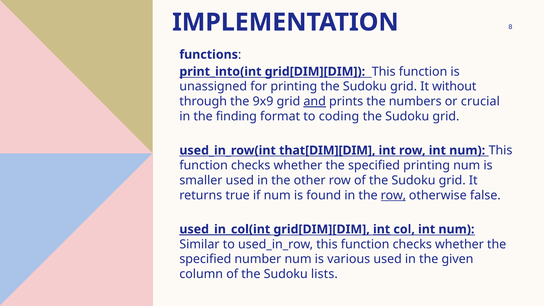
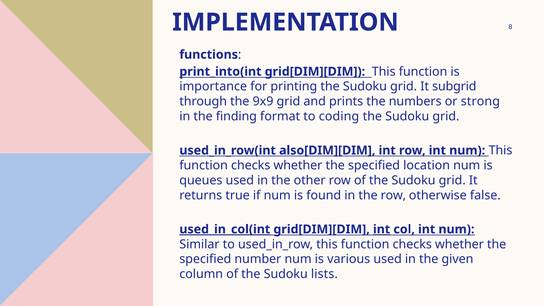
unassigned: unassigned -> importance (213, 87)
without: without -> subgrid (454, 87)
and underline: present -> none (315, 101)
crucial: crucial -> strong (480, 101)
that[DIM][DIM: that[DIM][DIM -> also[DIM][DIM (327, 150)
specified printing: printing -> location (427, 165)
smaller: smaller -> queues (201, 180)
row underline: present -> none (393, 195)
